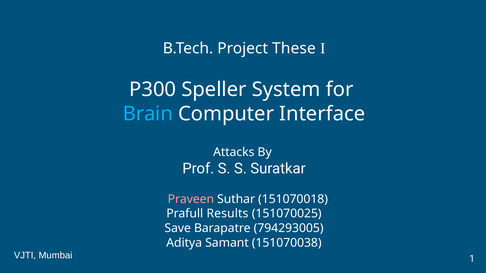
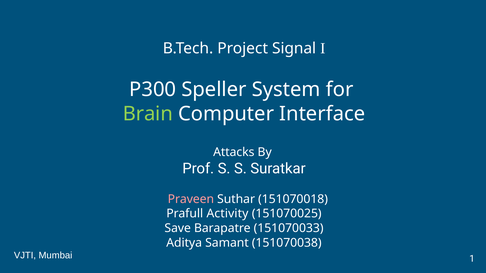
These: These -> Signal (294, 49)
Brain colour: light blue -> light green (148, 114)
Results: Results -> Activity (227, 214)
794293005: 794293005 -> 151070033 (289, 229)
